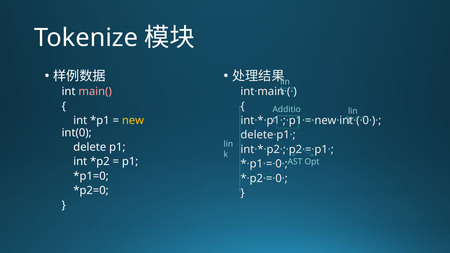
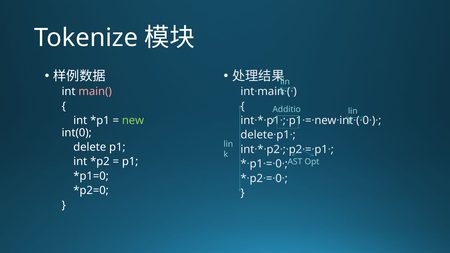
new colour: yellow -> light green (133, 121)
